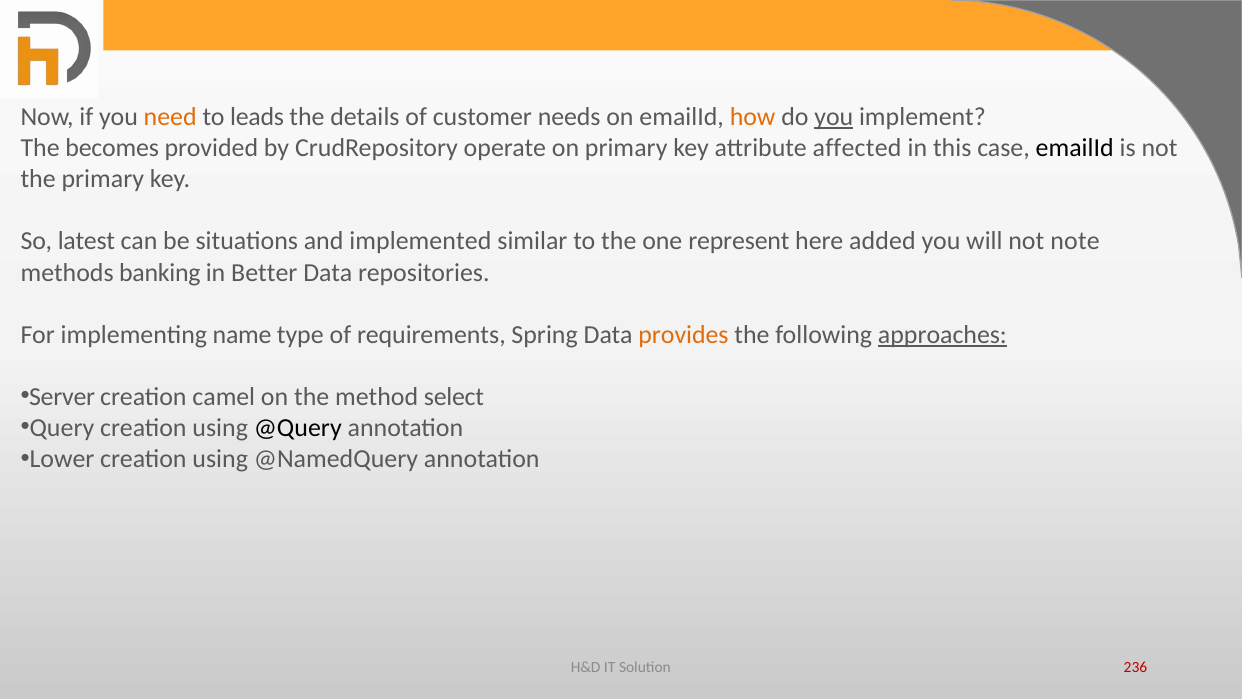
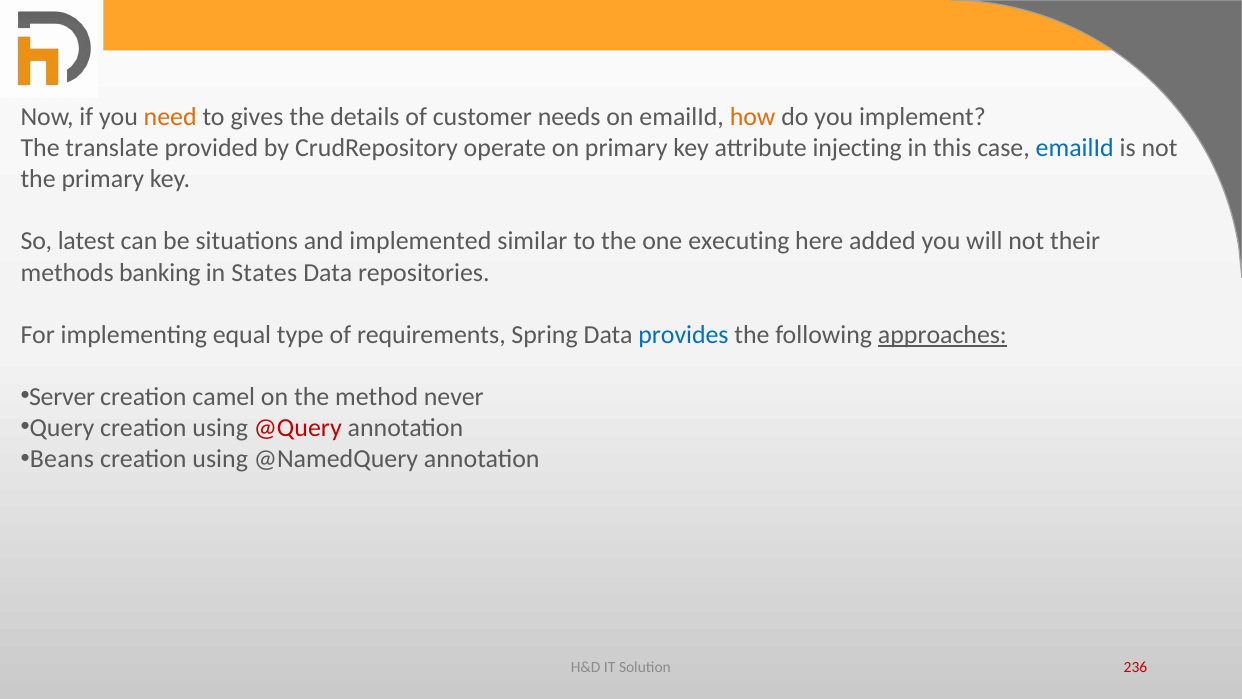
leads: leads -> gives (257, 117)
you underline: present -> none (834, 117)
becomes: becomes -> translate (112, 148)
affected: affected -> injecting (857, 148)
emailId colour: black -> blue (1075, 148)
represent: represent -> executing (739, 241)
note: note -> their (1075, 241)
Better: Better -> States (264, 272)
name: name -> equal (242, 334)
provides colour: orange -> blue (683, 334)
select: select -> never (454, 397)
@Query colour: black -> red (298, 428)
Lower: Lower -> Beans (62, 459)
